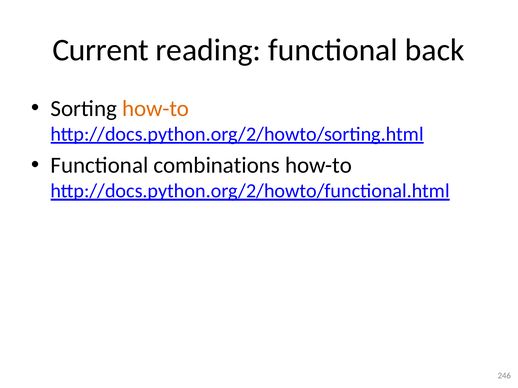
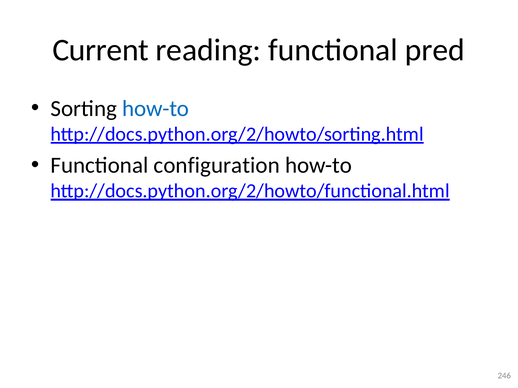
back: back -> pred (435, 50)
how-to colour: orange -> blue (156, 109)
combinations: combinations -> configuration (217, 166)
